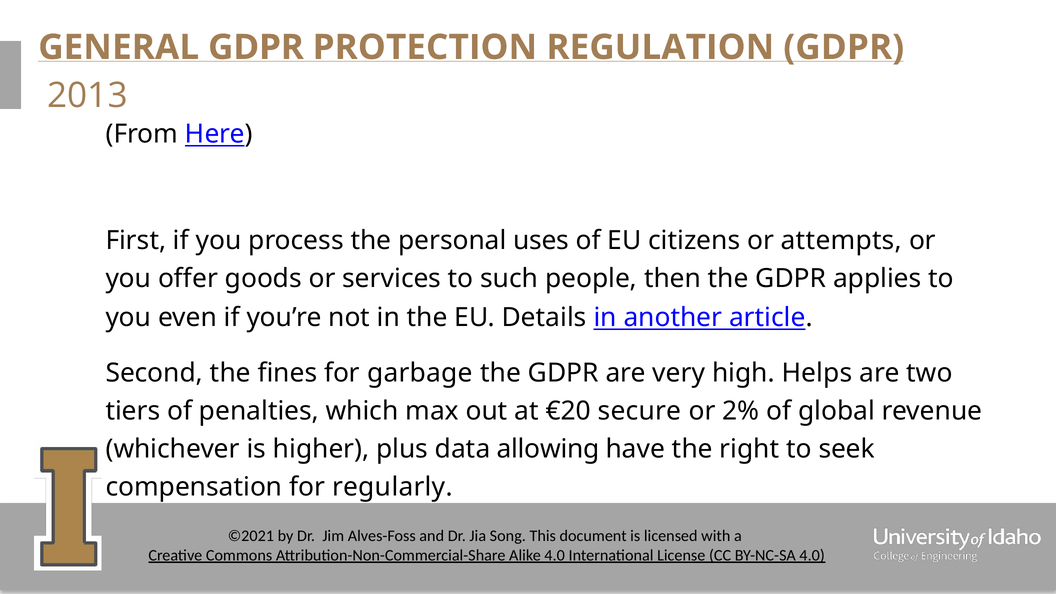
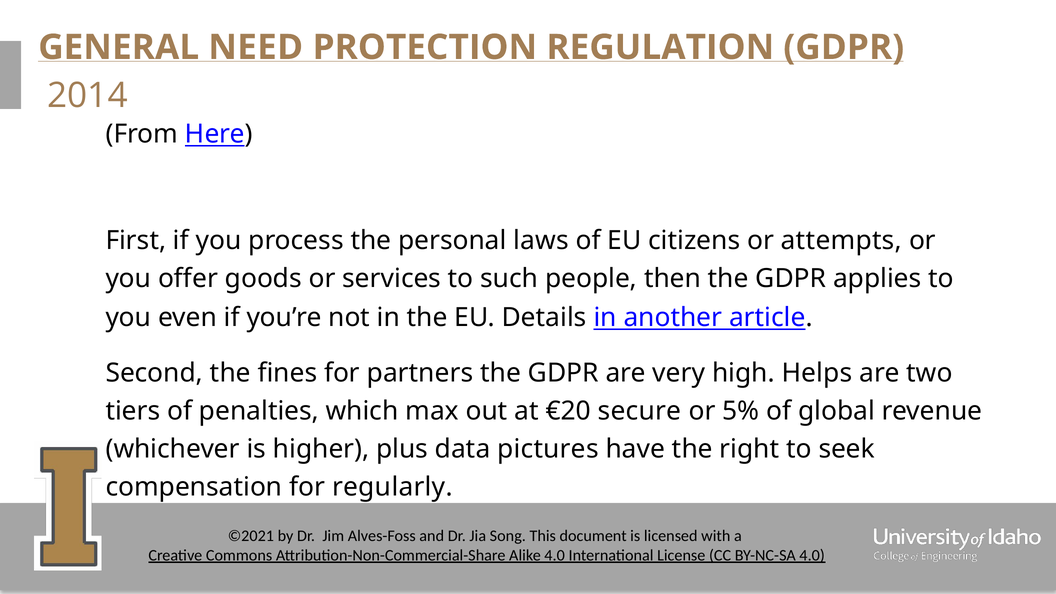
GENERAL GDPR: GDPR -> NEED (256, 47)
2013: 2013 -> 2014 (87, 95)
uses: uses -> laws (541, 241)
garbage: garbage -> partners (420, 373)
2%: 2% -> 5% (741, 411)
allowing: allowing -> pictures (548, 449)
